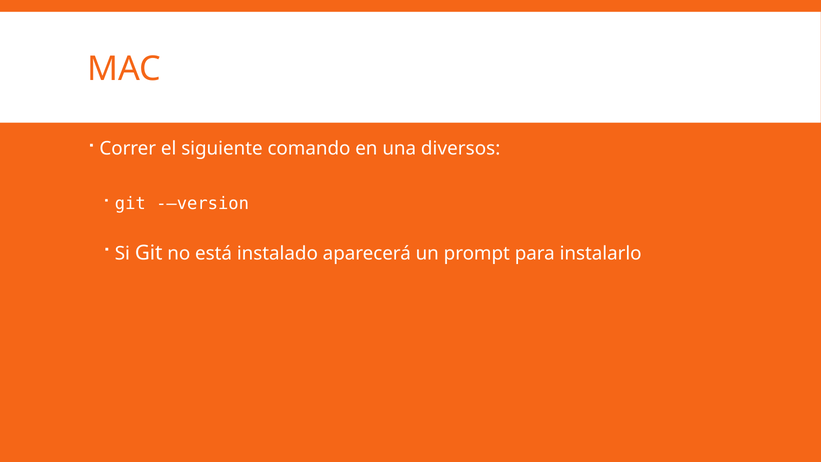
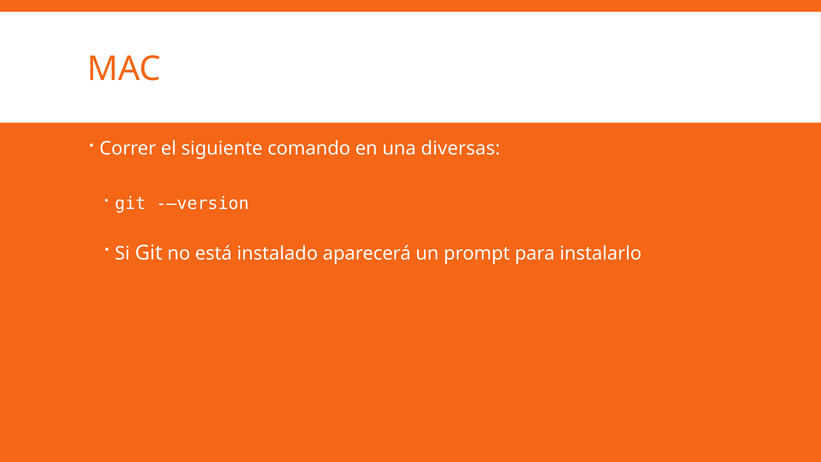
diversos: diversos -> diversas (461, 149)
